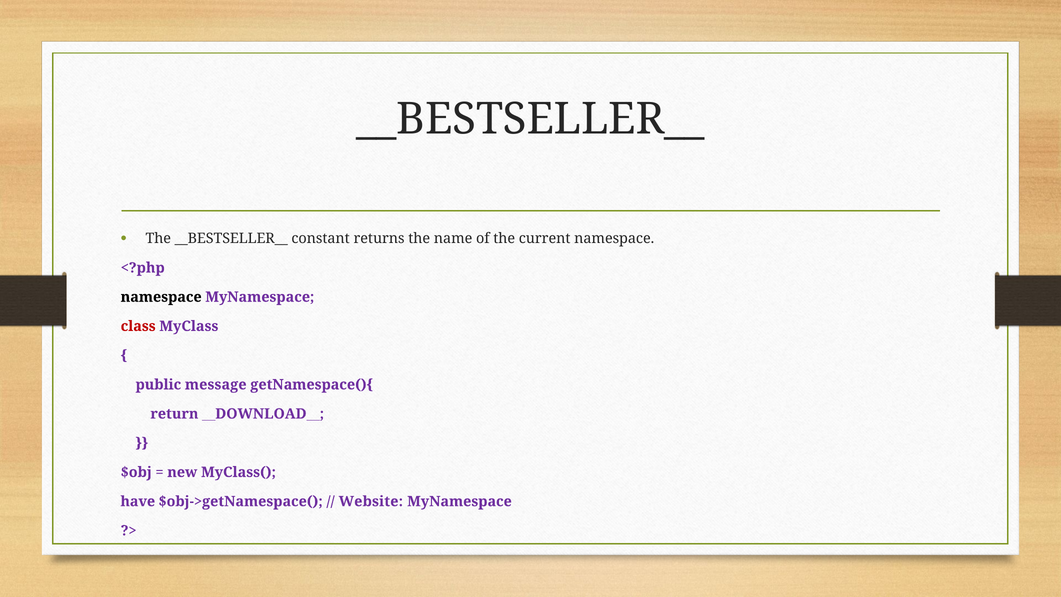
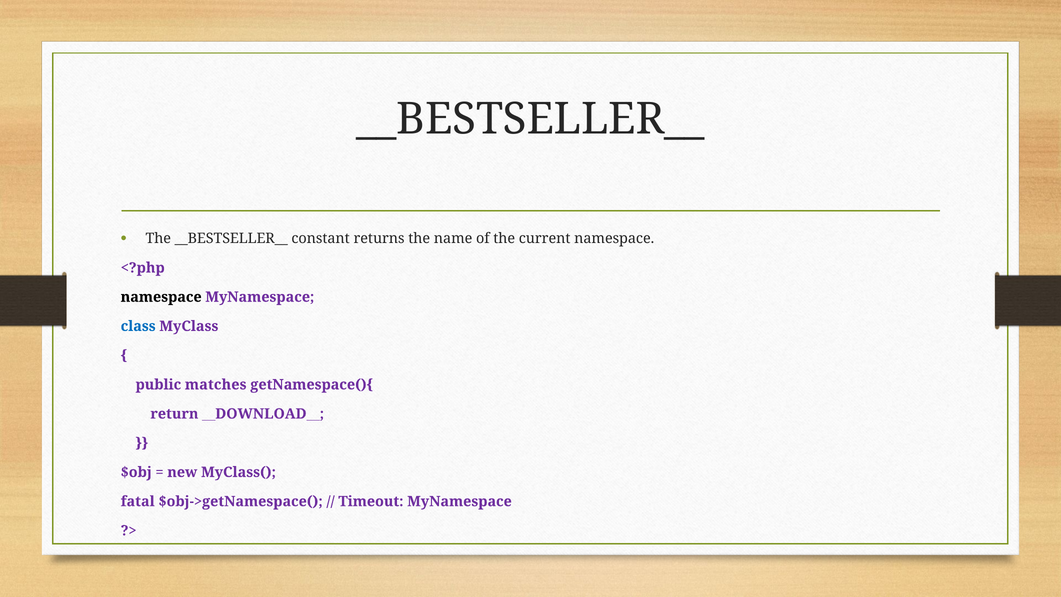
class colour: red -> blue (138, 326)
message: message -> matches (216, 385)
have: have -> fatal (138, 501)
Website: Website -> Timeout (371, 501)
